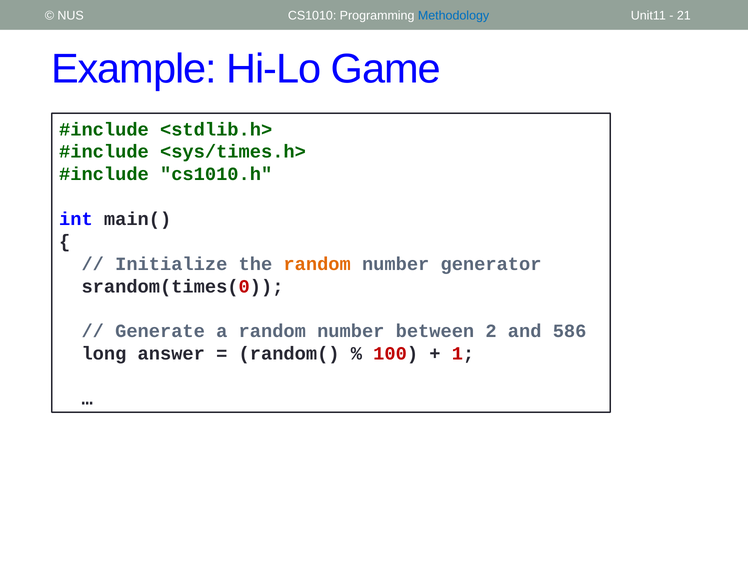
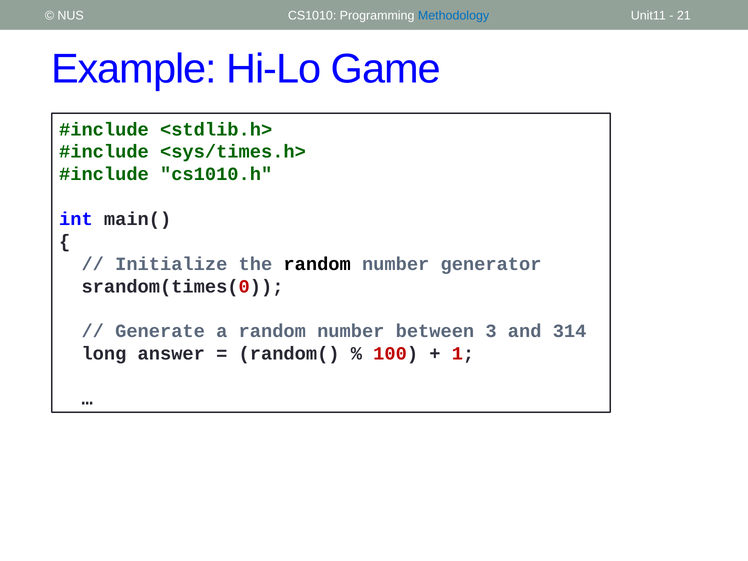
random colour: orange -> black (317, 264)
2: 2 -> 3 (491, 331)
586: 586 -> 314 (570, 331)
